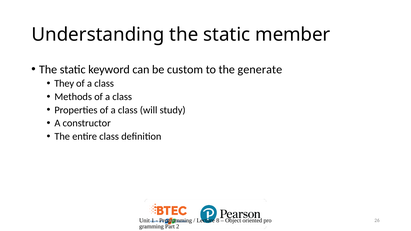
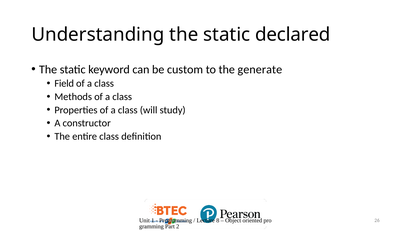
member: member -> declared (293, 35)
They: They -> Field (64, 84)
